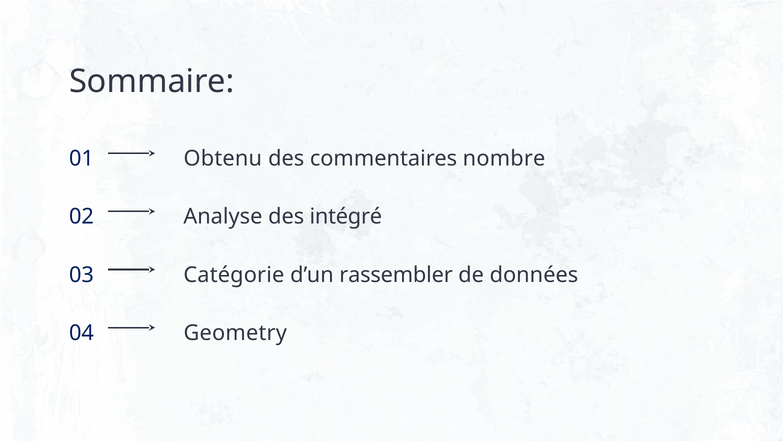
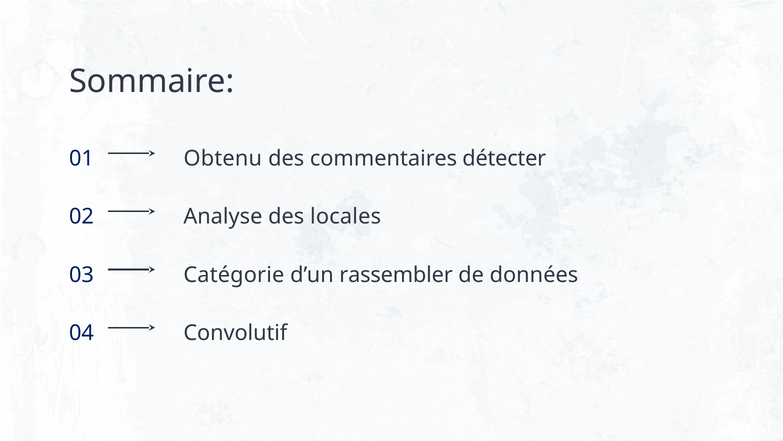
nombre: nombre -> détecter (504, 158)
intégré: intégré -> locales (346, 216)
Geometry: Geometry -> Convolutif (235, 333)
